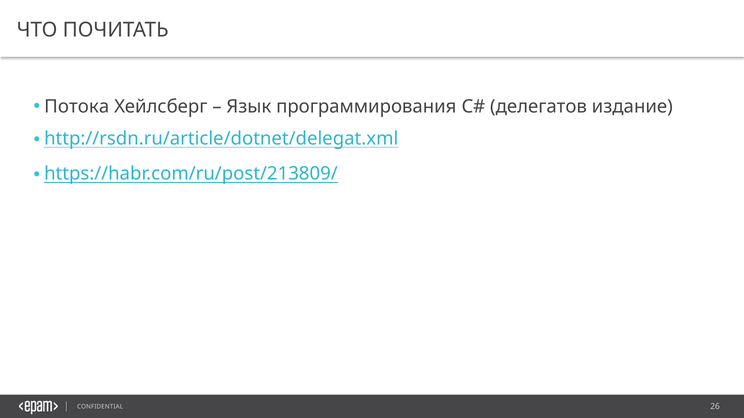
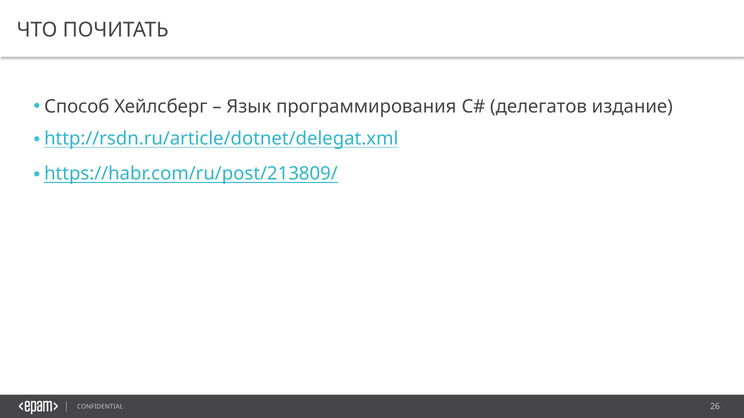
Потока: Потока -> Способ (77, 107)
